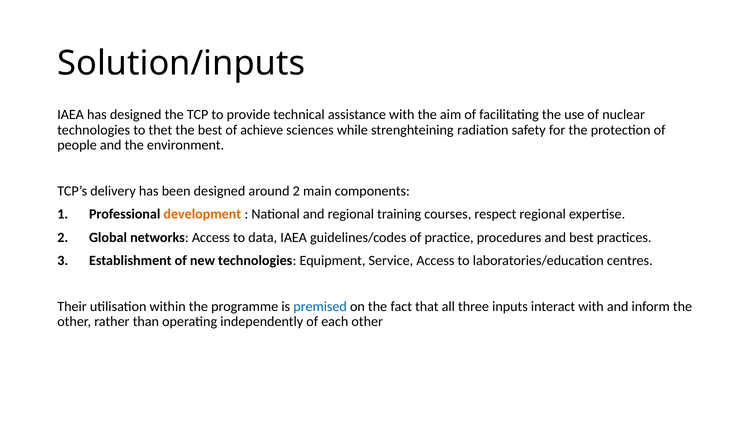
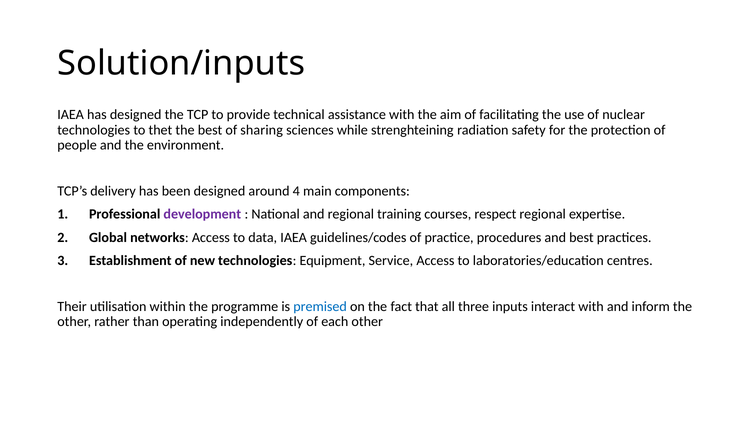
achieve: achieve -> sharing (262, 130)
around 2: 2 -> 4 (296, 191)
development colour: orange -> purple (202, 214)
